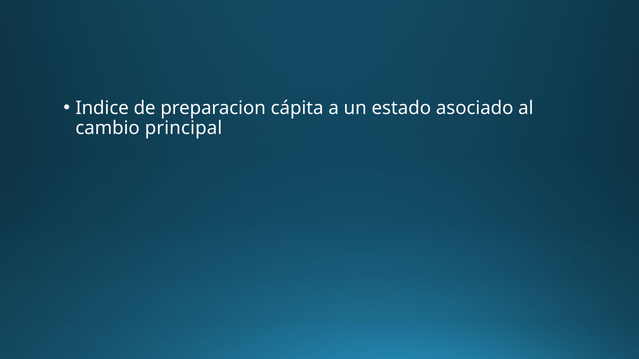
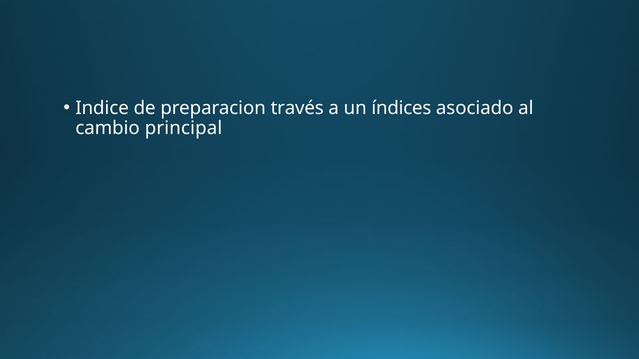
cápita: cápita -> través (297, 108)
estado: estado -> índices (401, 108)
